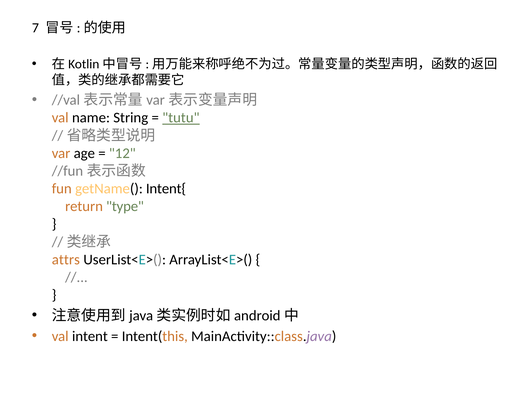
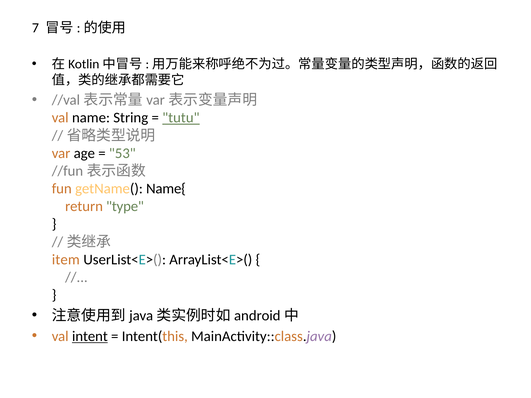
12: 12 -> 53 (122, 153)
Intent{: Intent{ -> Name{ (166, 189)
attrs: attrs -> item (66, 260)
intent underline: none -> present (90, 336)
